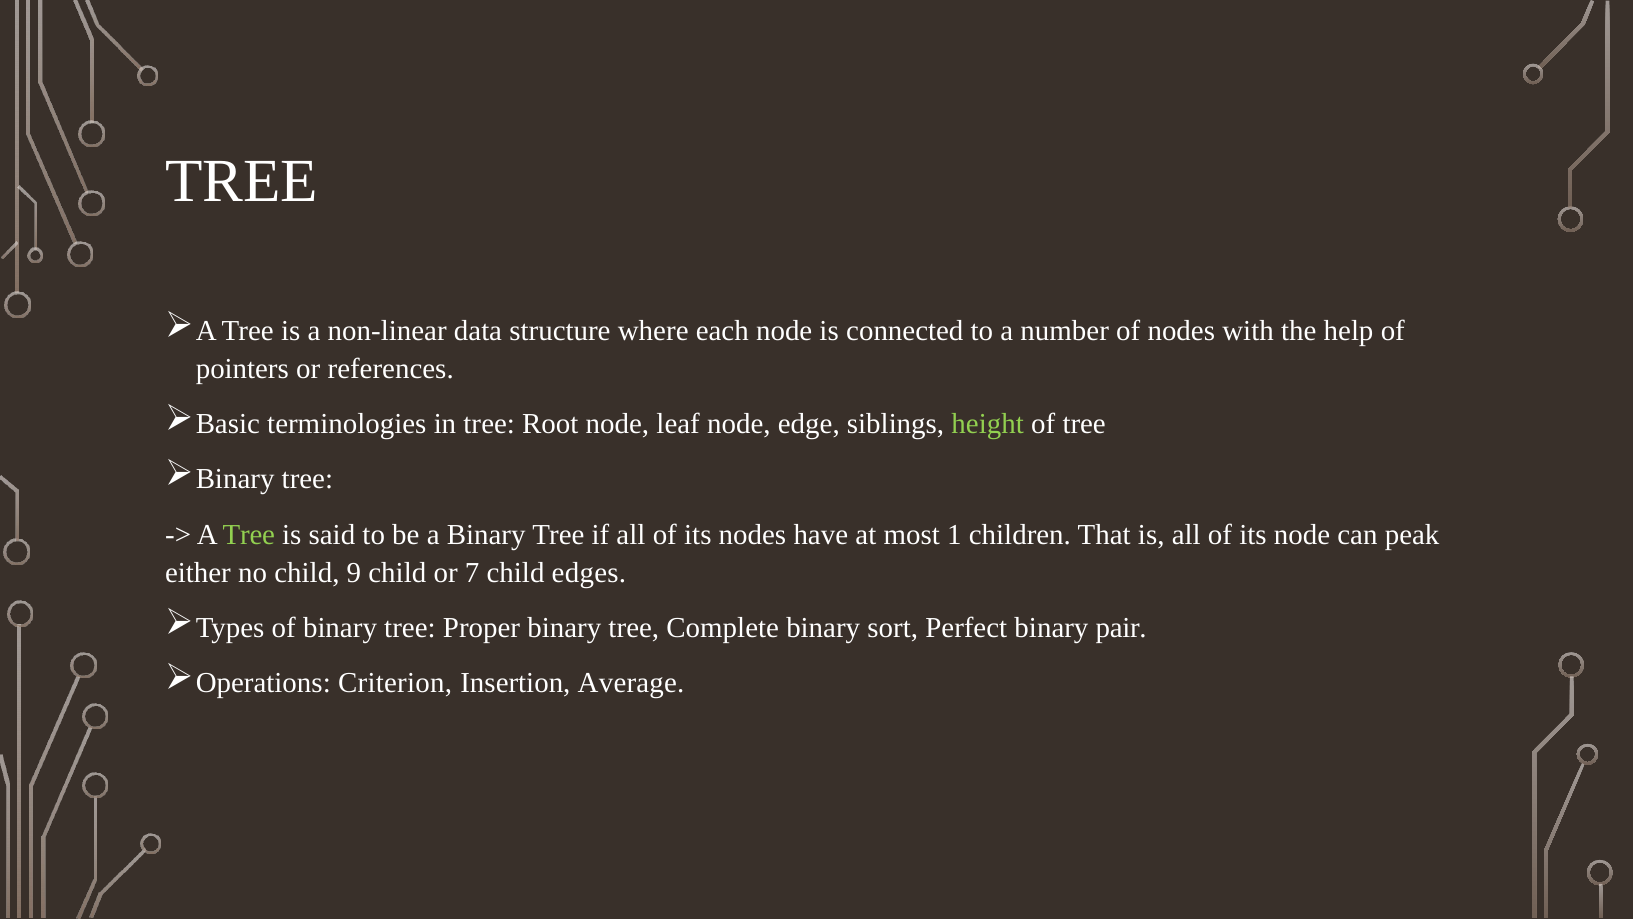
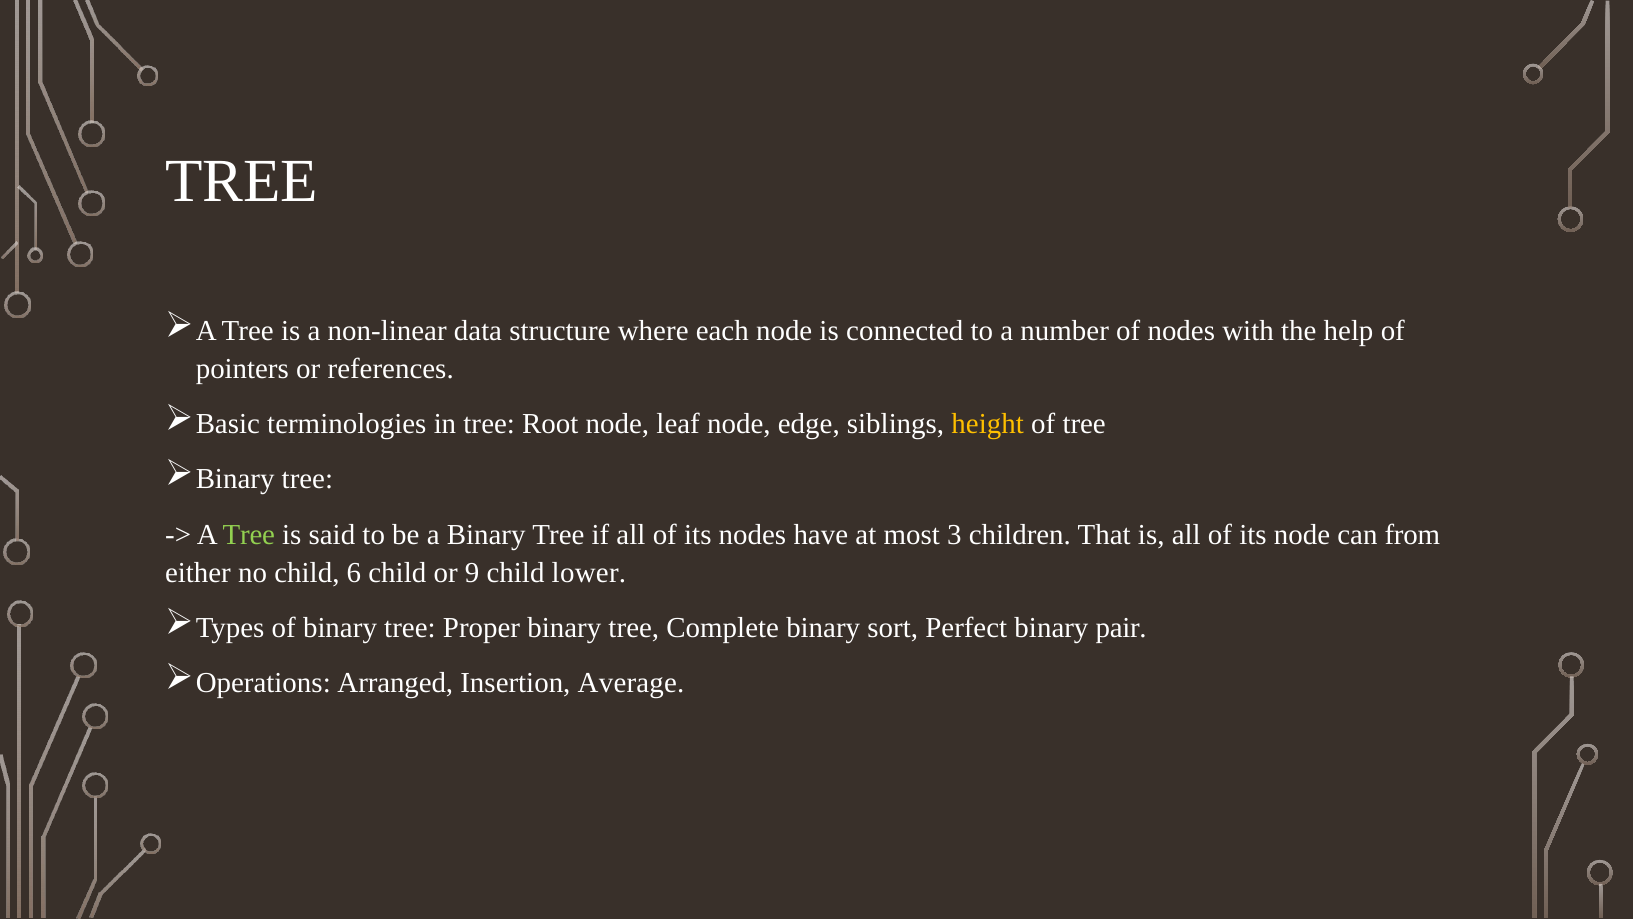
height colour: light green -> yellow (988, 424)
1: 1 -> 3 (954, 534)
peak: peak -> from (1412, 534)
9: 9 -> 6 (354, 573)
7: 7 -> 9 (472, 573)
edges: edges -> lower (589, 573)
Criterion: Criterion -> Arranged (395, 683)
